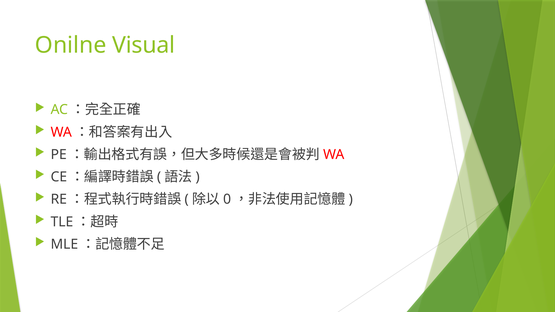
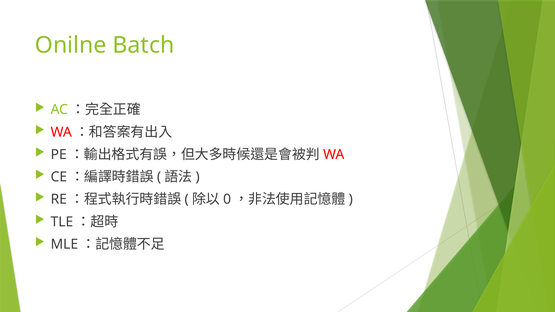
Visual: Visual -> Batch (143, 45)
